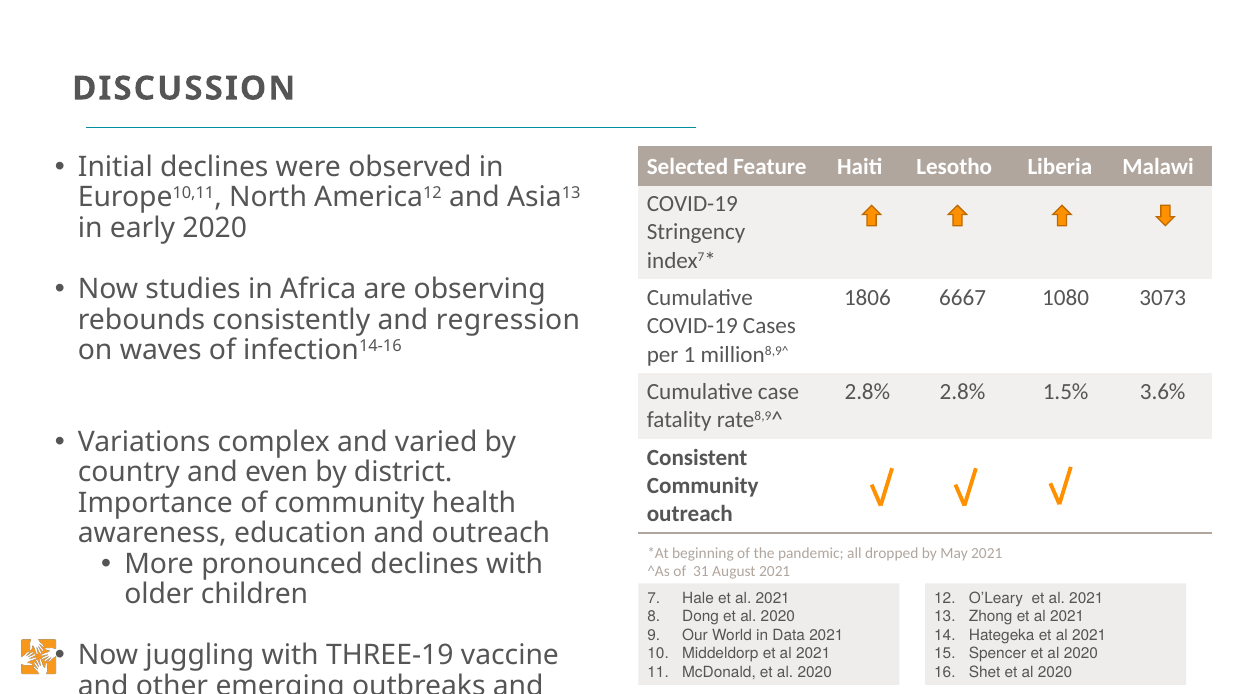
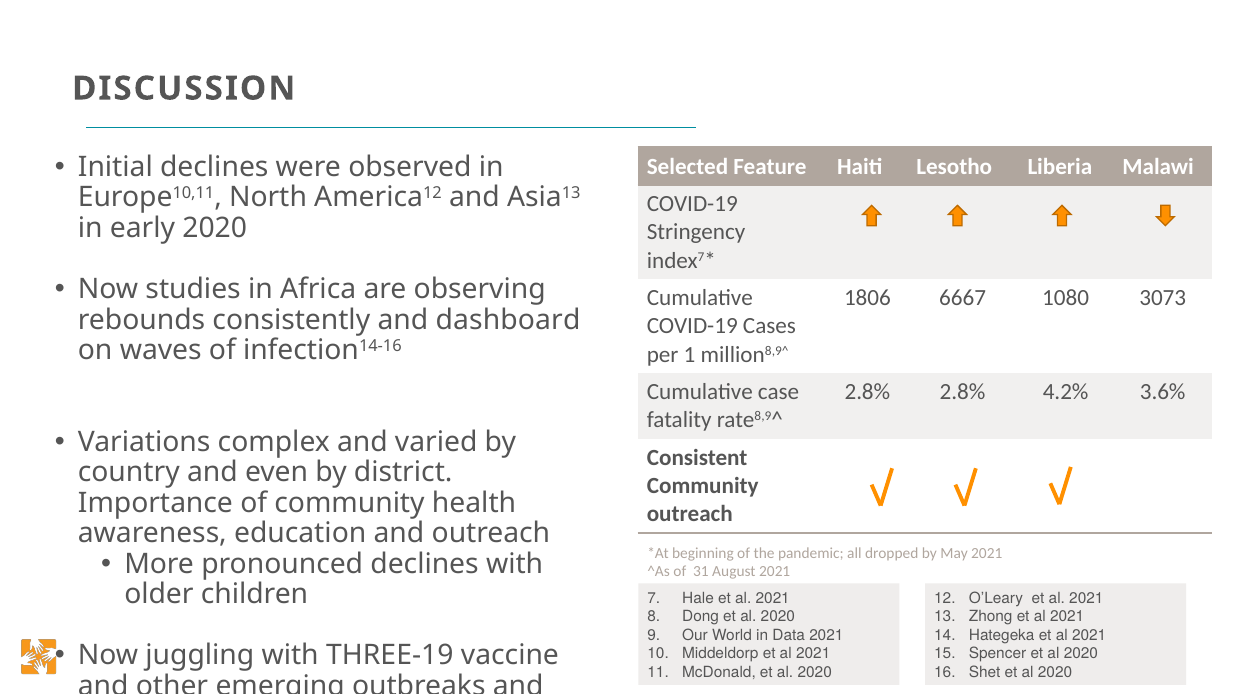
regression: regression -> dashboard (508, 320)
1.5%: 1.5% -> 4.2% (1066, 392)
